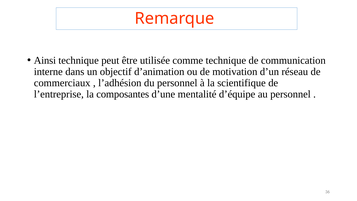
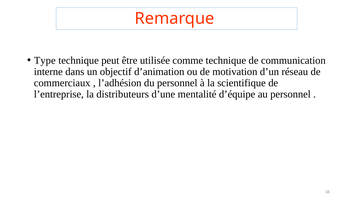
Ainsi: Ainsi -> Type (45, 60)
composantes: composantes -> distributeurs (123, 94)
